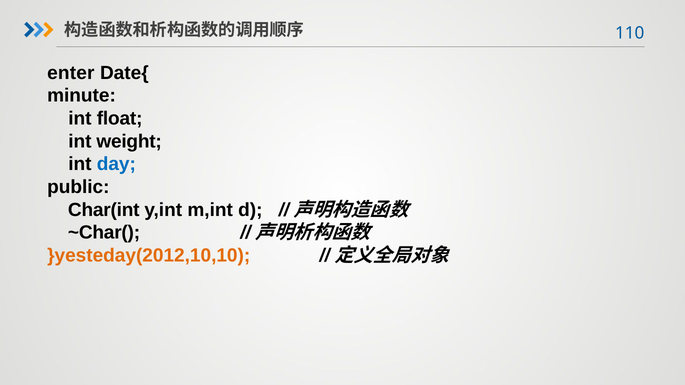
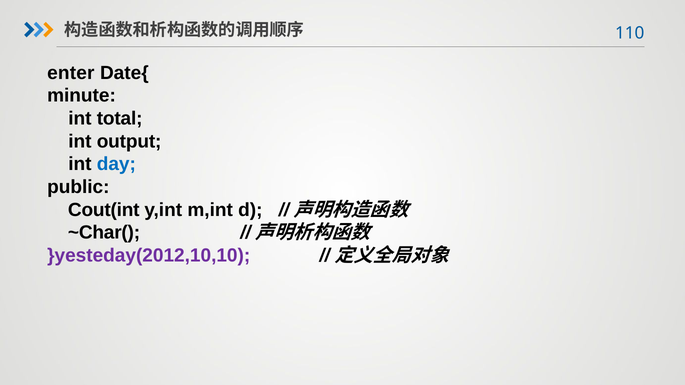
float: float -> total (120, 119)
weight: weight -> output (129, 141)
Char(int: Char(int -> Cout(int (104, 210)
}yesteday(2012,10,10 colour: orange -> purple (149, 256)
